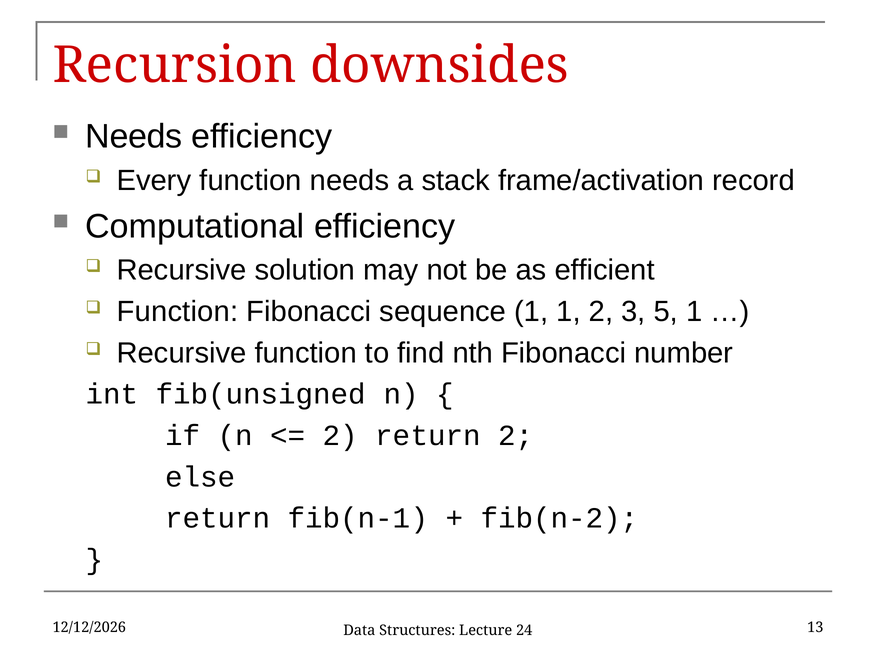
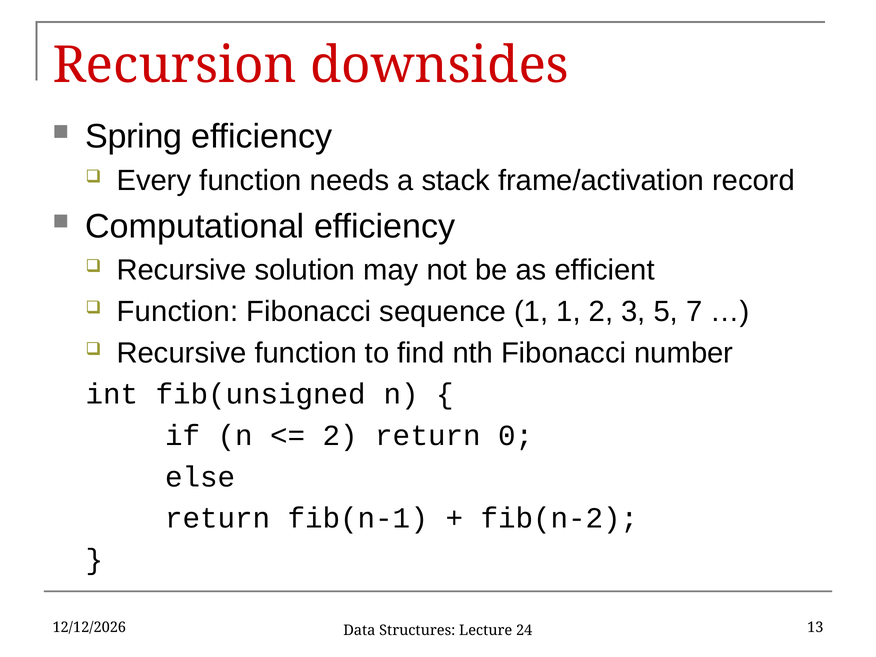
Needs: Needs -> Spring (134, 137)
5 1: 1 -> 7 (694, 312)
return 2: 2 -> 0 (516, 436)
